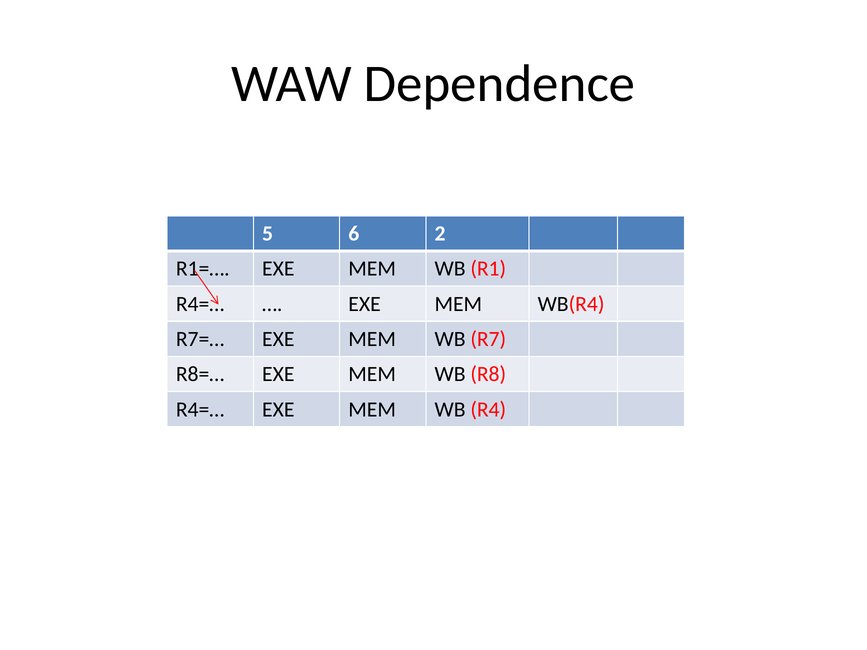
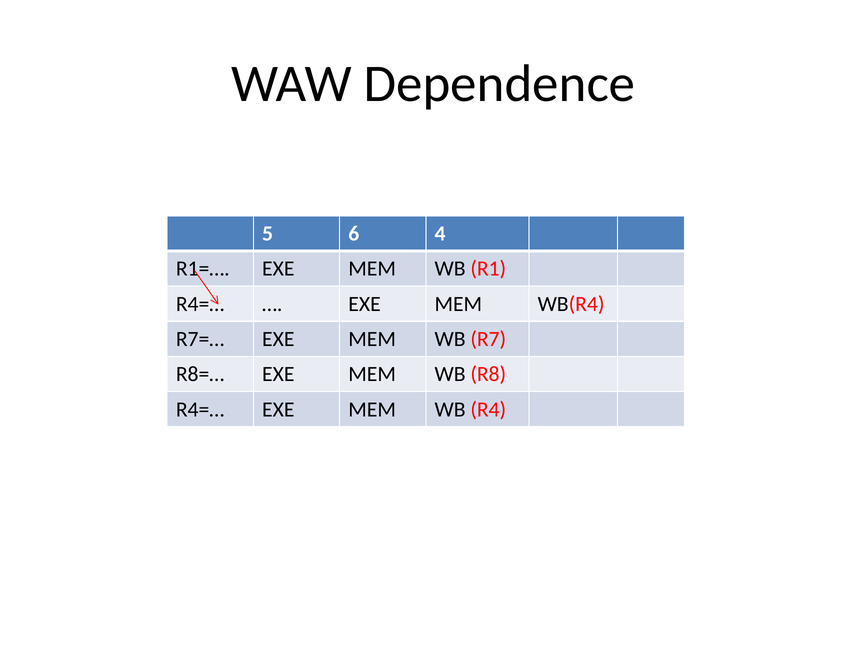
2: 2 -> 4 (440, 234)
